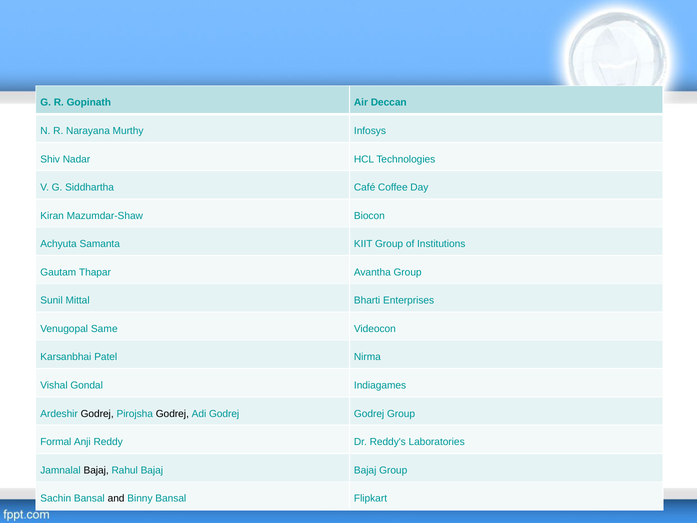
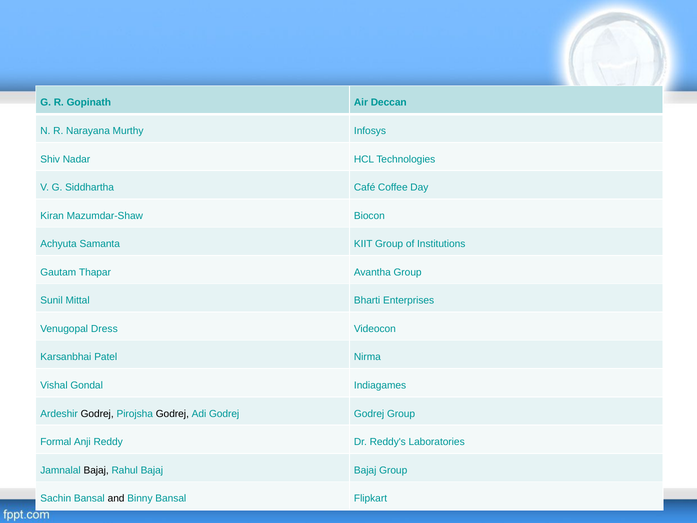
Same: Same -> Dress (104, 329)
